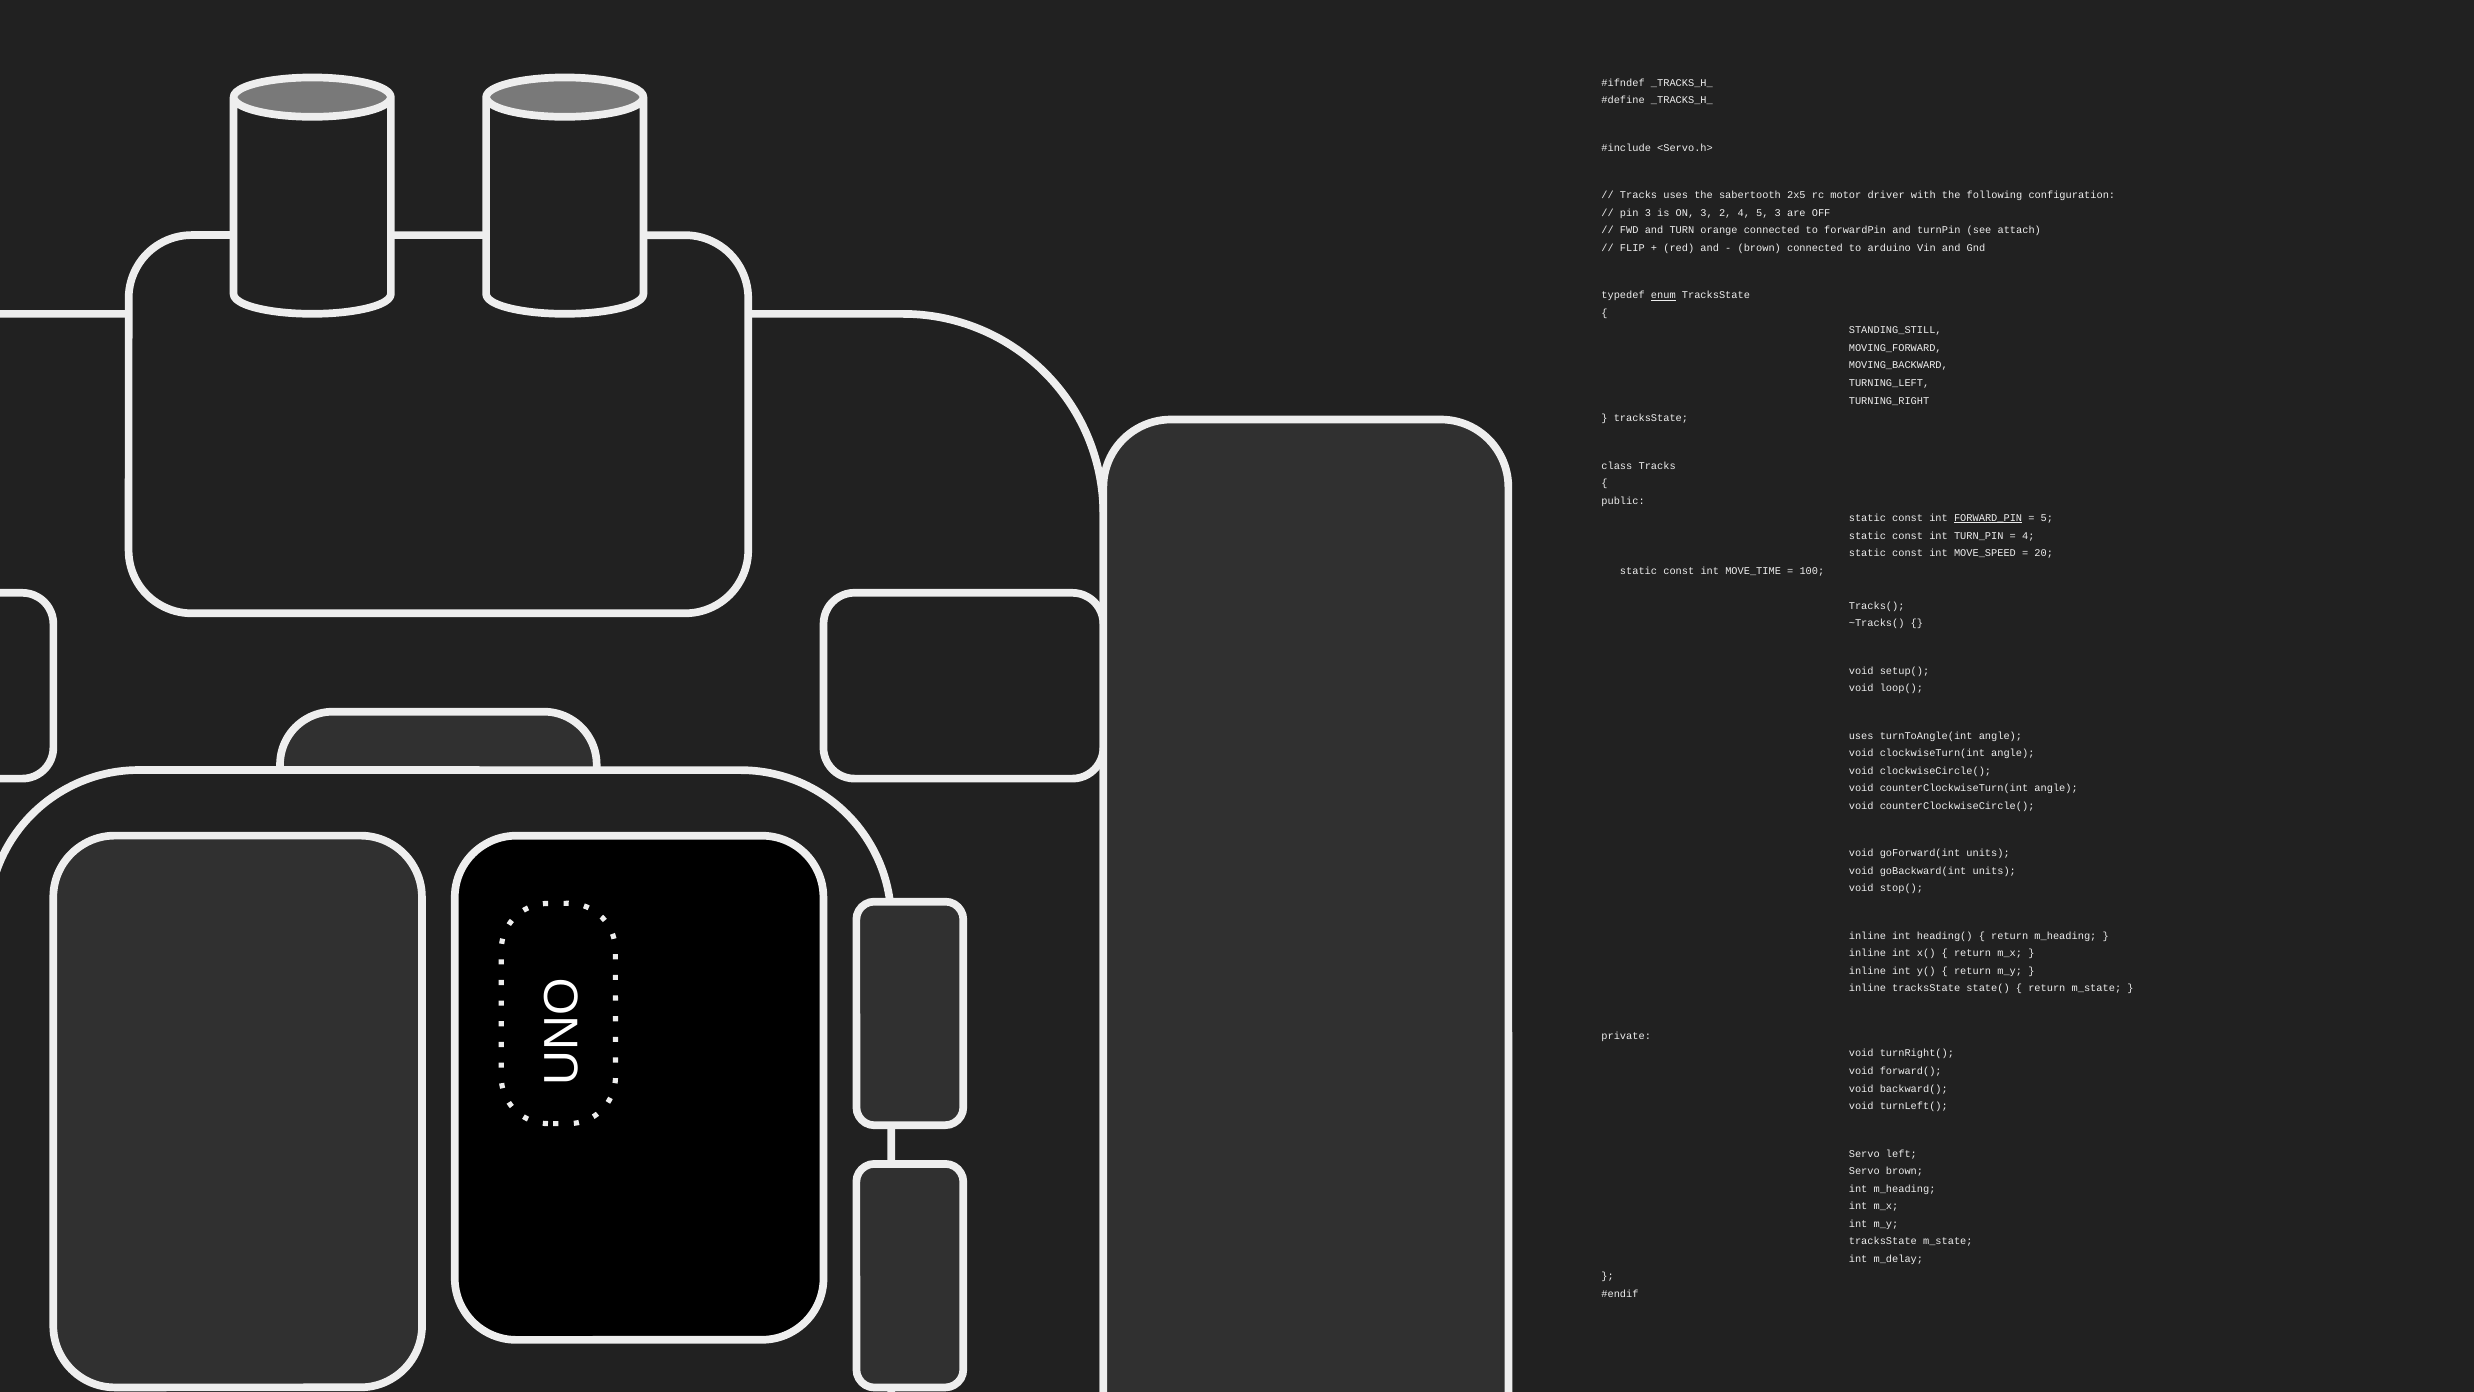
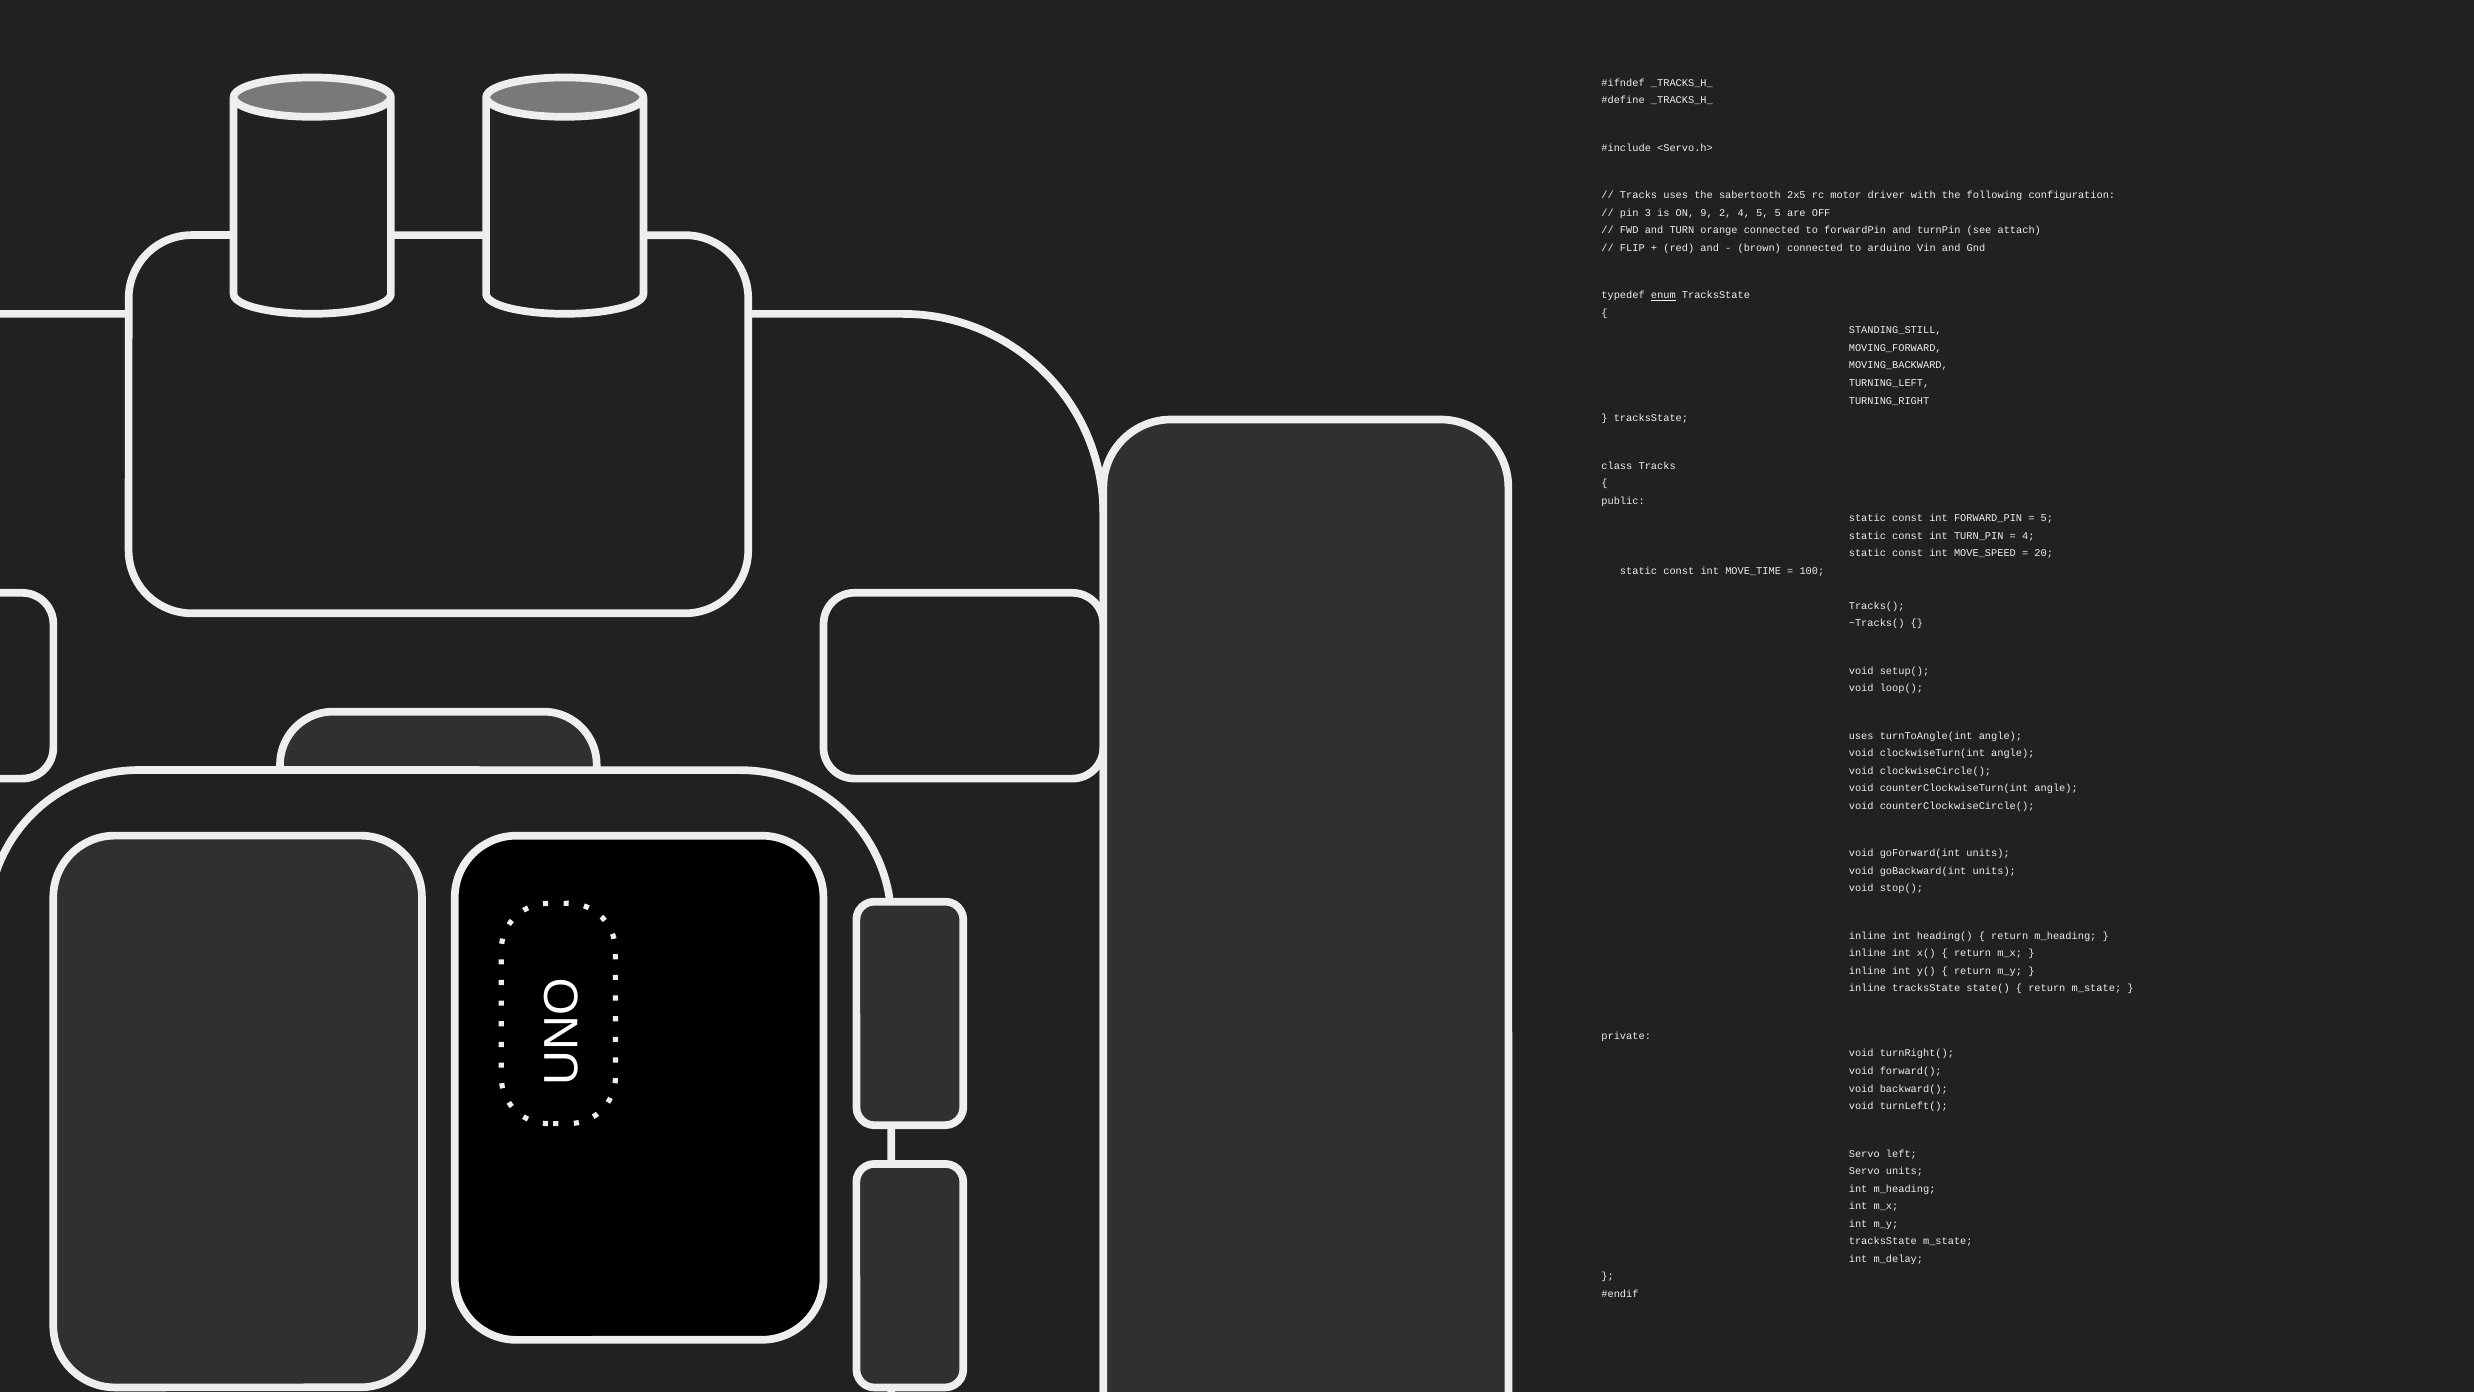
ON 3: 3 -> 9 (1707, 213)
5 3: 3 -> 5 (1778, 213)
FORWARD_PIN underline: present -> none (1988, 518)
Servo brown: brown -> units (1905, 1171)
